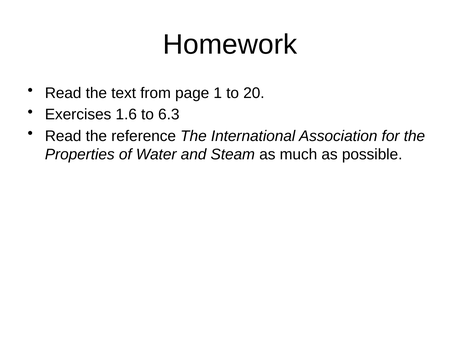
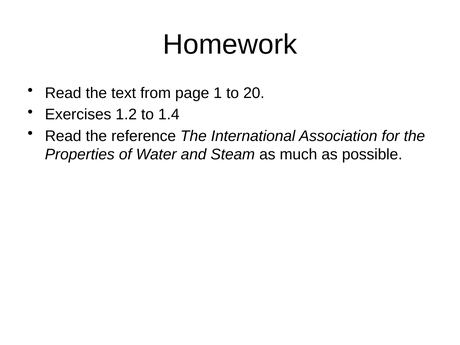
1.6: 1.6 -> 1.2 (126, 115)
6.3: 6.3 -> 1.4 (169, 115)
